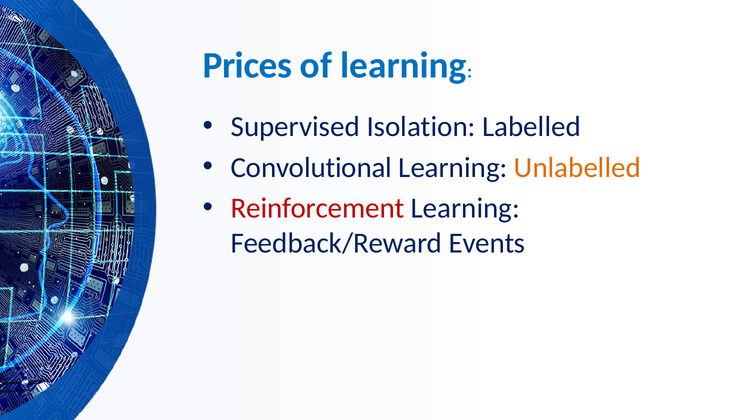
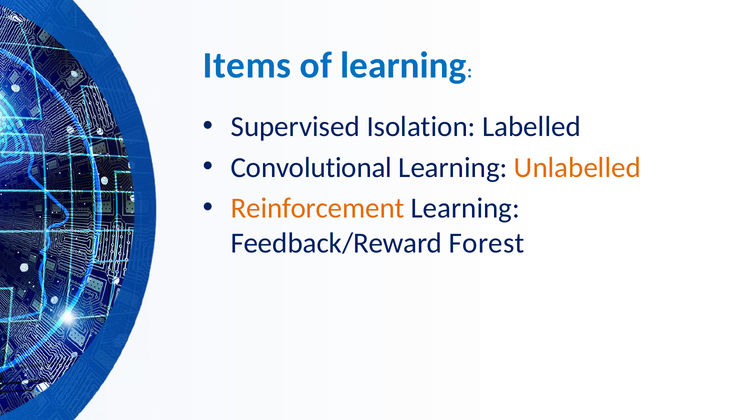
Prices: Prices -> Items (247, 65)
Reinforcement colour: red -> orange (318, 208)
Events: Events -> Forest (487, 243)
